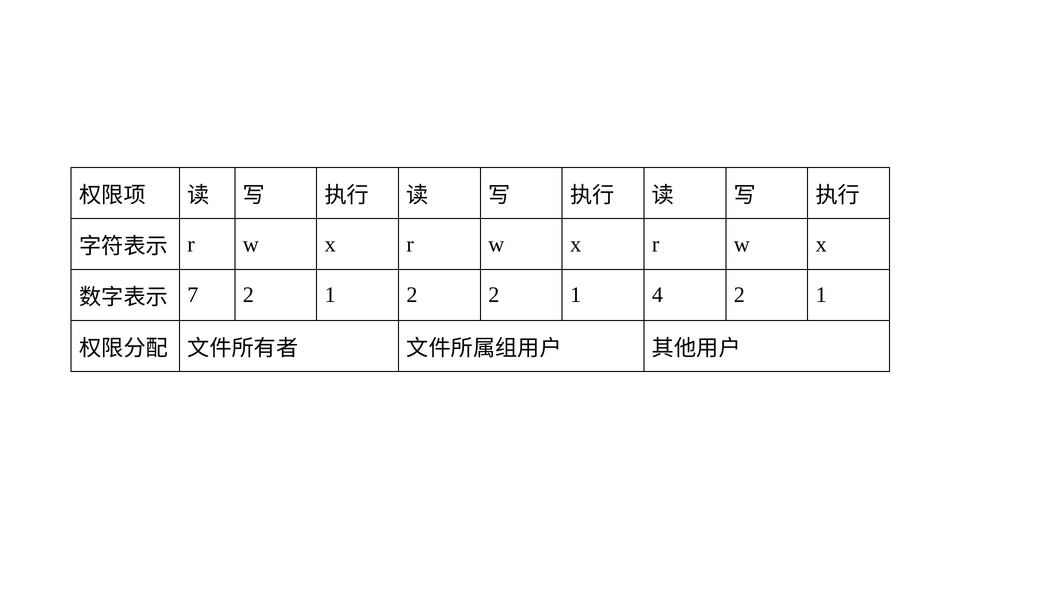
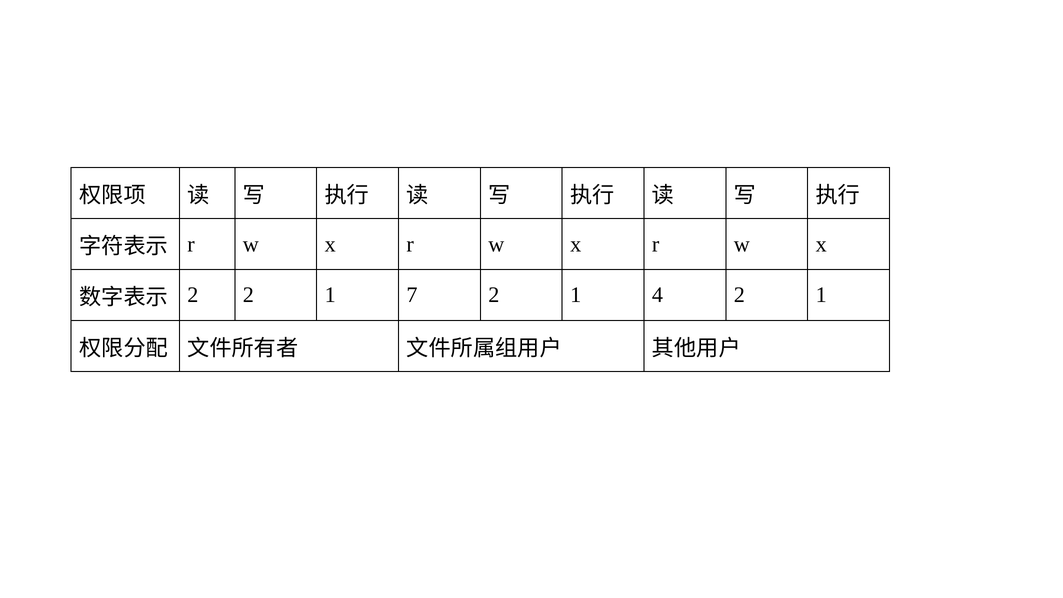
7: 7 -> 2 (193, 295)
1 2: 2 -> 7 (412, 295)
